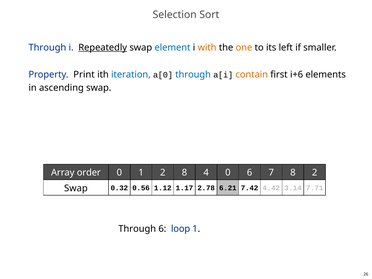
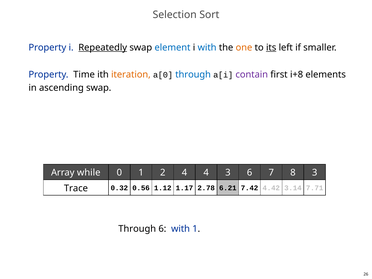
Through: Through -> Property (47, 48)
with colour: orange -> blue (207, 48)
its underline: none -> present (271, 48)
Print: Print -> Time (84, 74)
iteration colour: blue -> orange (131, 74)
contain colour: orange -> purple (252, 74)
i+6: i+6 -> i+8 (297, 74)
order: order -> while (89, 173)
2 8: 8 -> 4 (184, 173)
4 0: 0 -> 3 (228, 173)
8 2: 2 -> 3 (315, 173)
Swap: Swap -> Trace (76, 188)
6 loop: loop -> with (181, 229)
